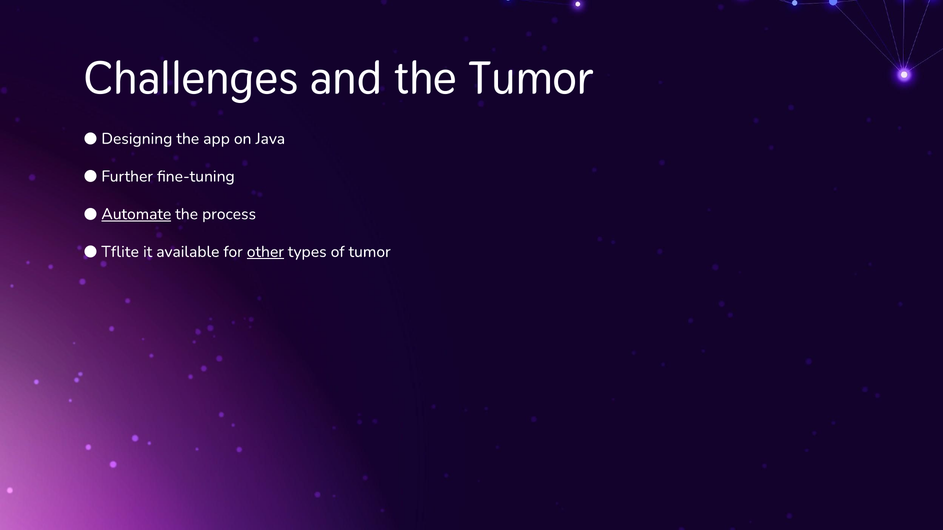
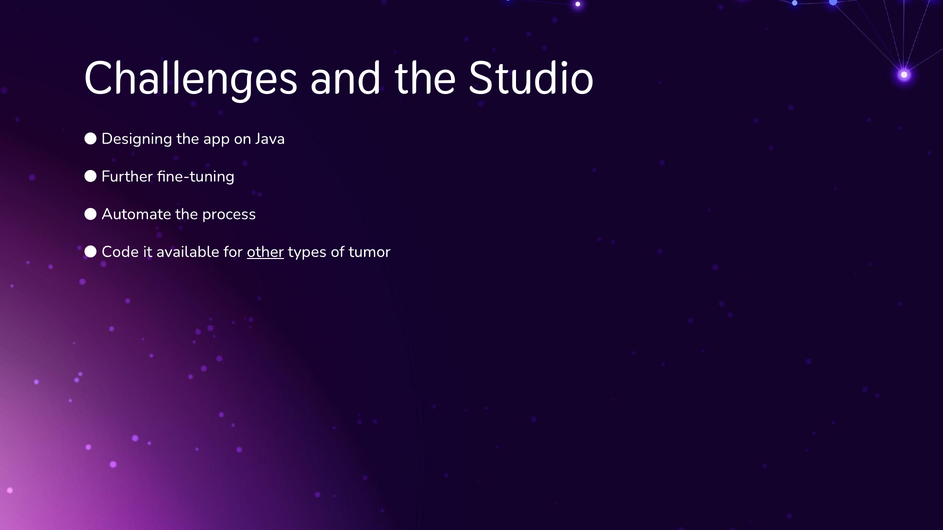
the Tumor: Tumor -> Studio (531, 79)
Automate underline: present -> none (136, 214)
Tflite: Tflite -> Code (120, 252)
